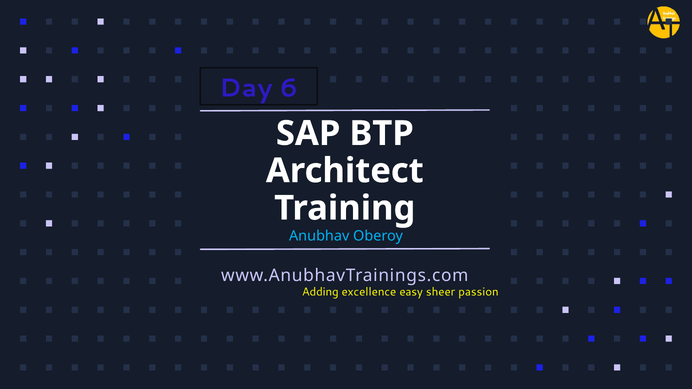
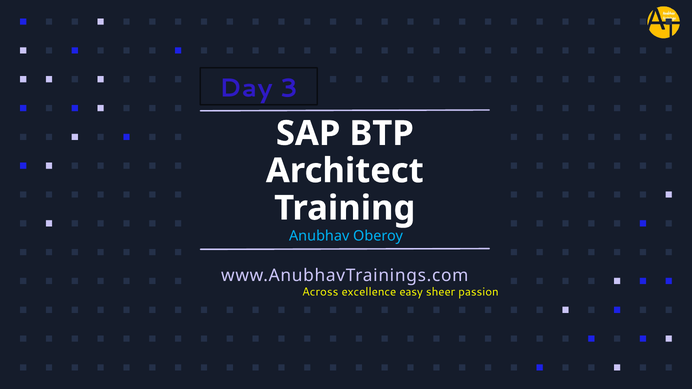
6: 6 -> 3 (289, 88)
Adding: Adding -> Across (320, 292)
